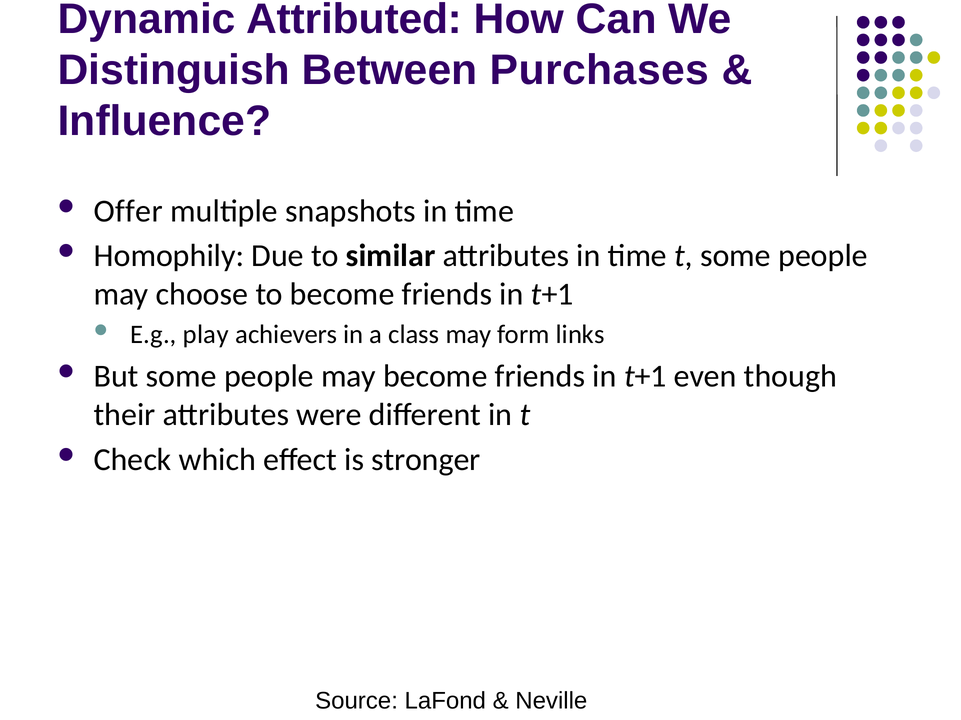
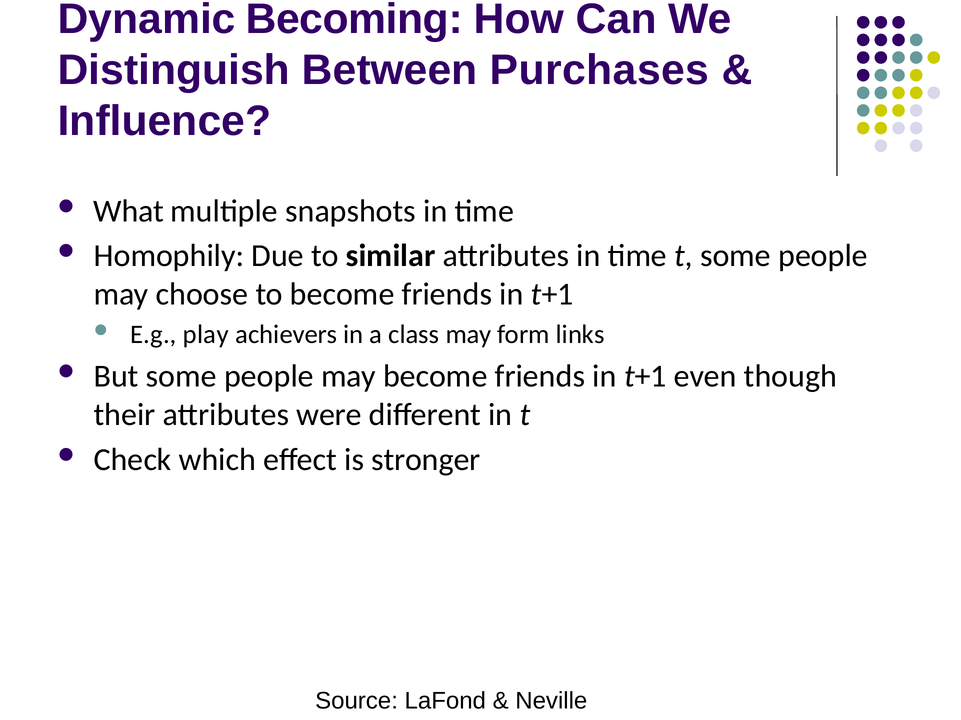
Attributed: Attributed -> Becoming (354, 19)
Offer: Offer -> What (129, 211)
